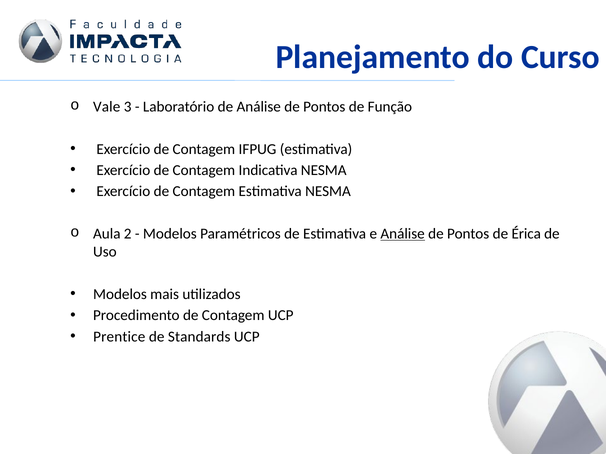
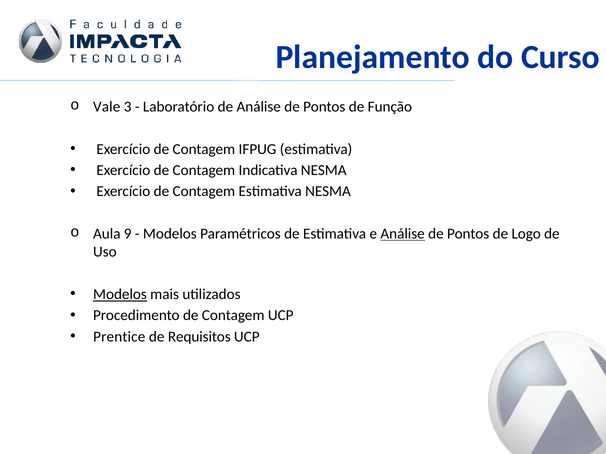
2: 2 -> 9 (128, 234)
Érica: Érica -> Logo (526, 234)
Modelos underline: none -> present (120, 295)
Standards: Standards -> Requisitos (199, 337)
